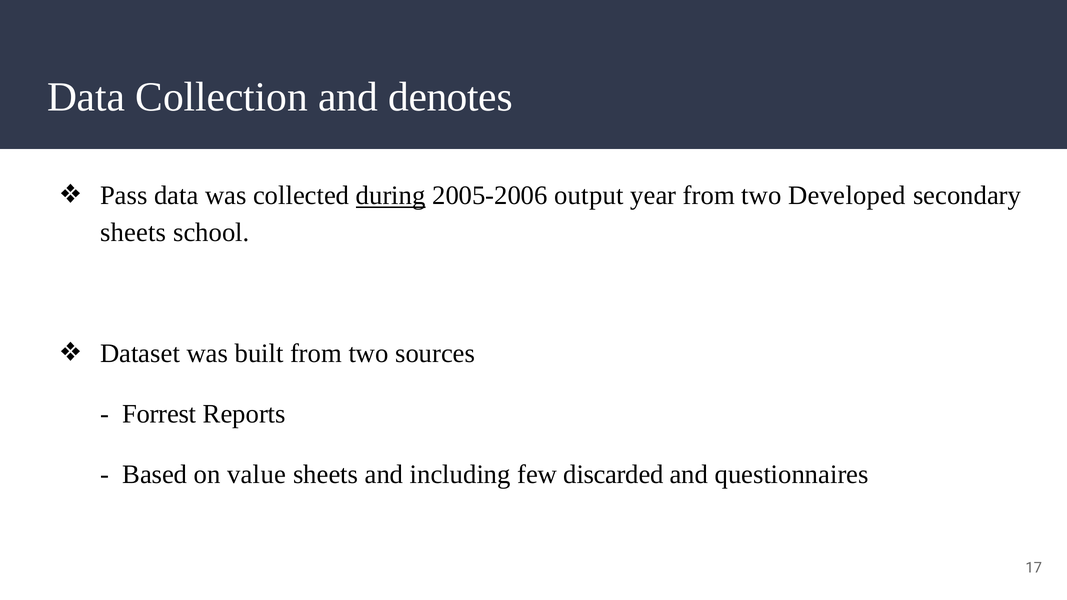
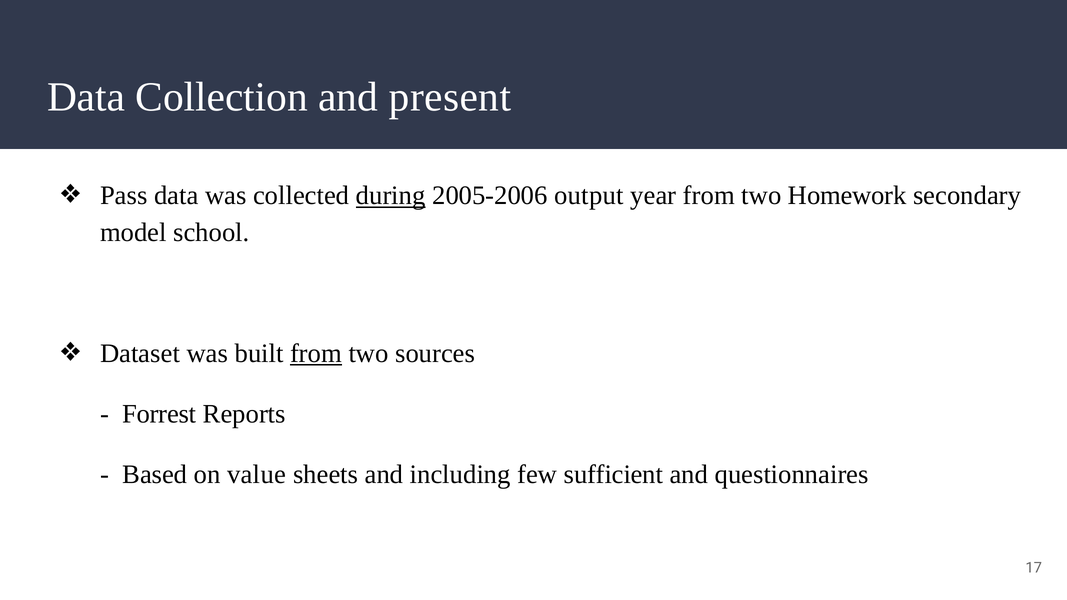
denotes: denotes -> present (450, 97)
Developed: Developed -> Homework (847, 196)
sheets: sheets -> model (133, 233)
from underline: none -> present (316, 354)
discarded: discarded -> sufficient (613, 474)
